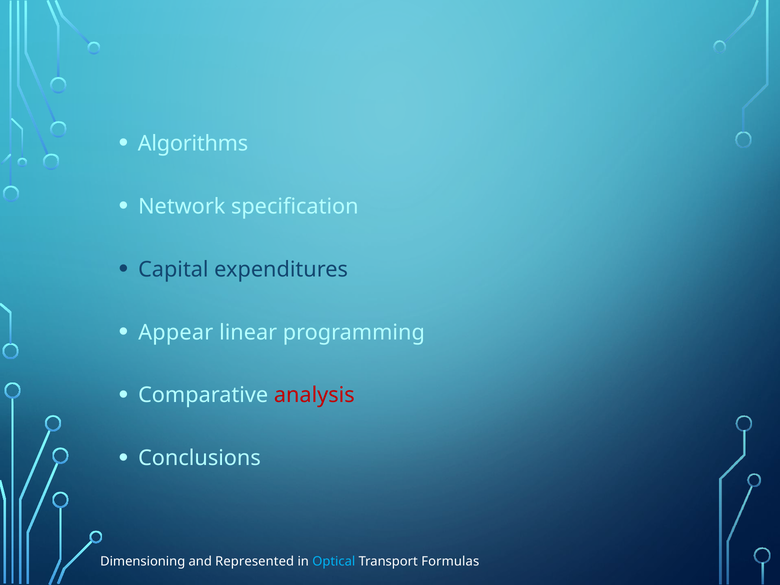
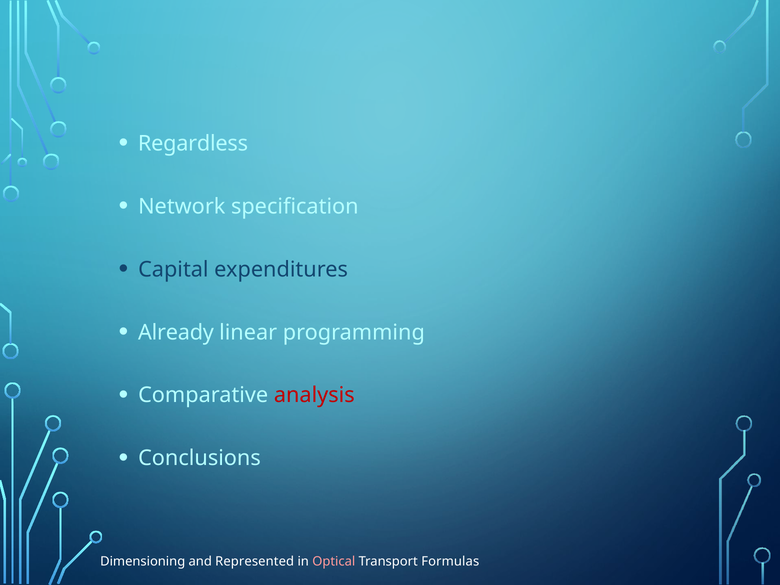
Algorithms: Algorithms -> Regardless (193, 144)
Appear: Appear -> Already (176, 332)
Optical colour: light blue -> pink (334, 562)
